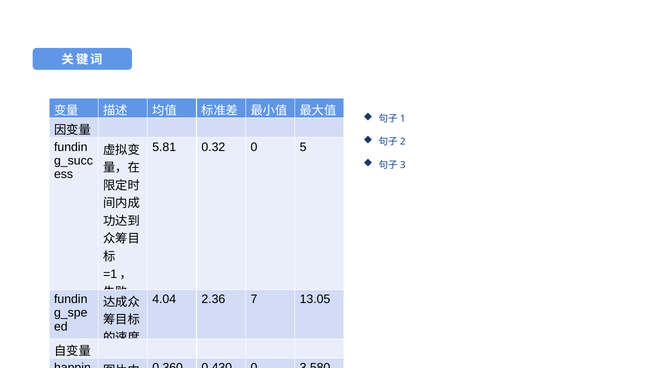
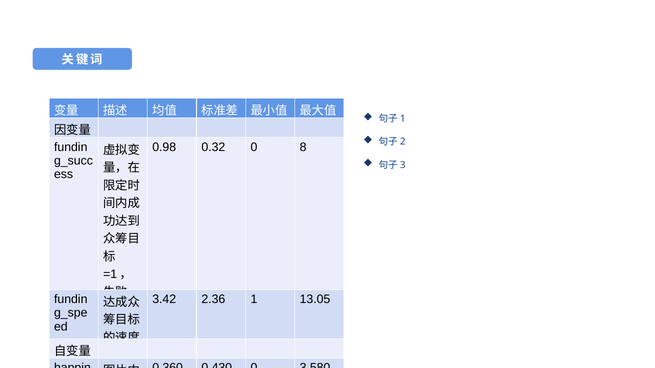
5.81: 5.81 -> 0.98 (164, 147)
0 5: 5 -> 8 (303, 147)
4.04: 4.04 -> 3.42 (164, 299)
2.36 7: 7 -> 1 (254, 299)
